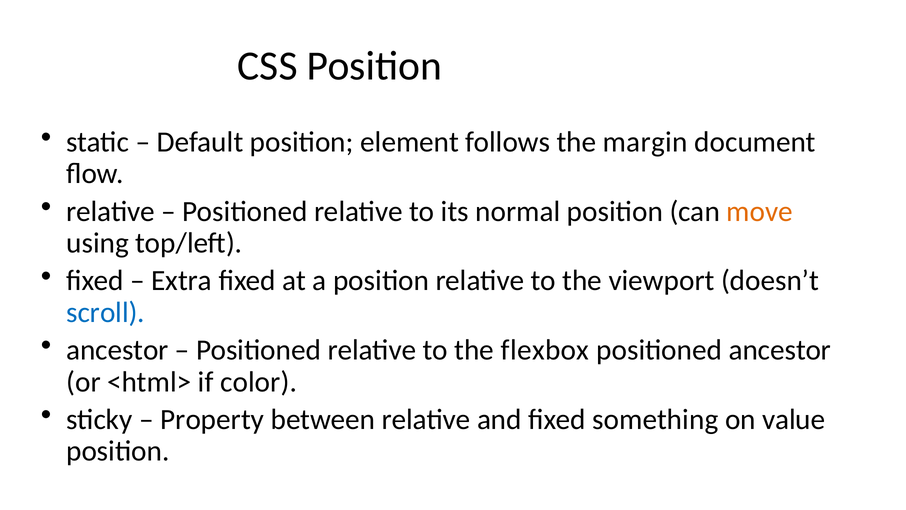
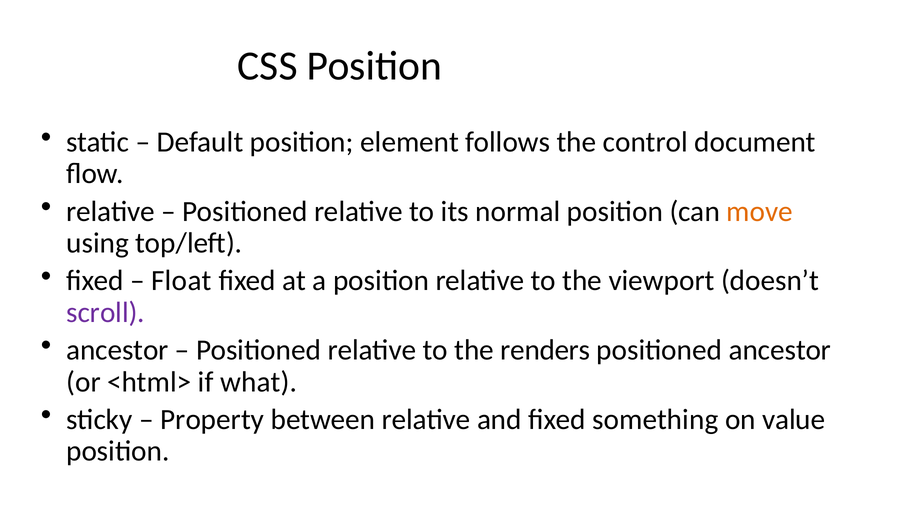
margin: margin -> control (645, 142)
Extra: Extra -> Float (181, 281)
scroll colour: blue -> purple (106, 312)
flexbox: flexbox -> renders (545, 350)
color: color -> what (259, 382)
